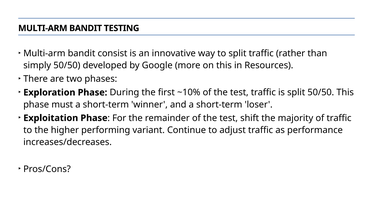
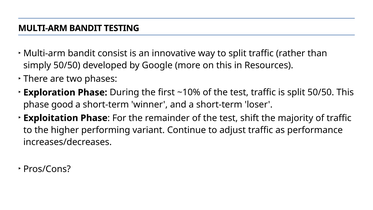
must: must -> good (62, 104)
